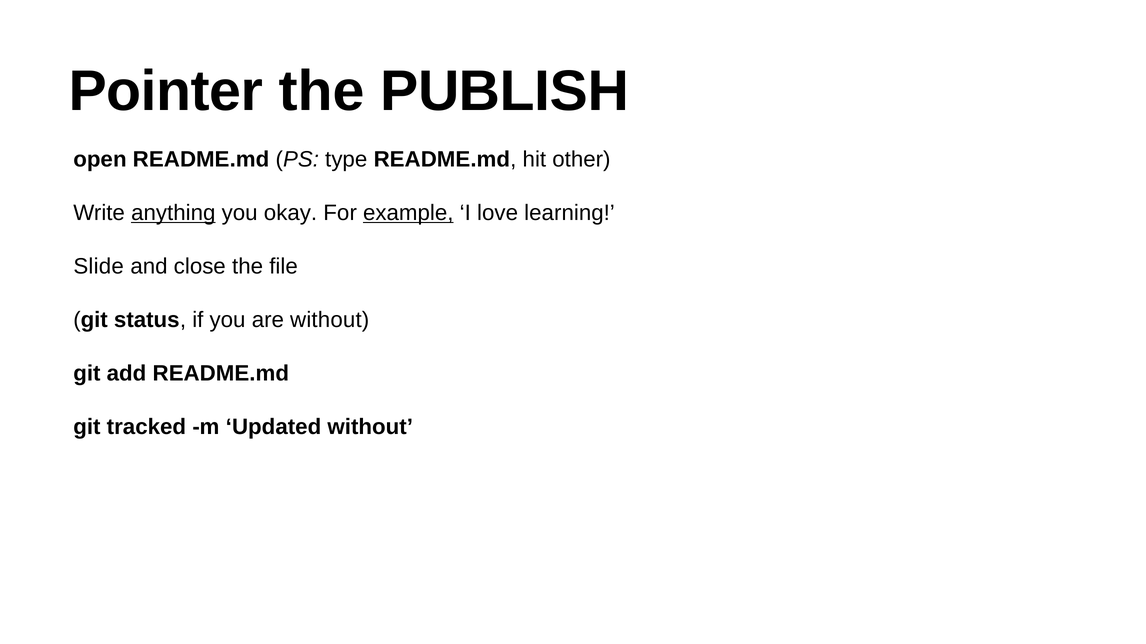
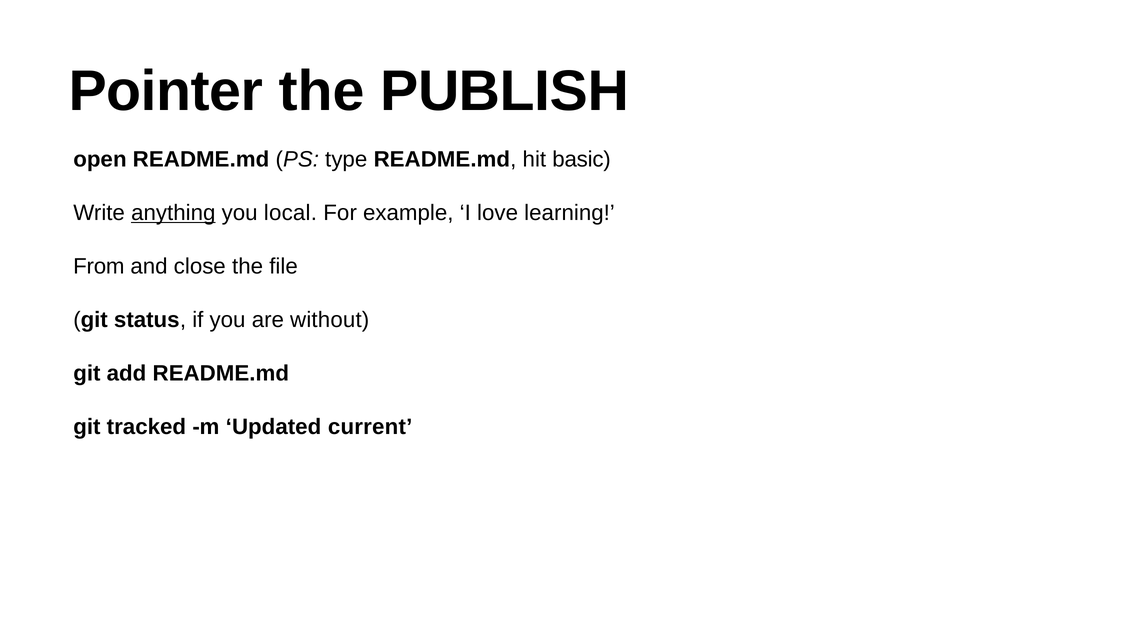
other: other -> basic (582, 160)
okay: okay -> local (290, 213)
example underline: present -> none (408, 213)
Slide: Slide -> From (99, 267)
Updated without: without -> current (370, 427)
